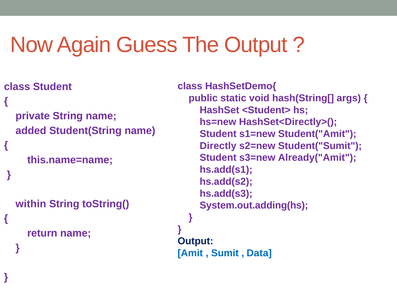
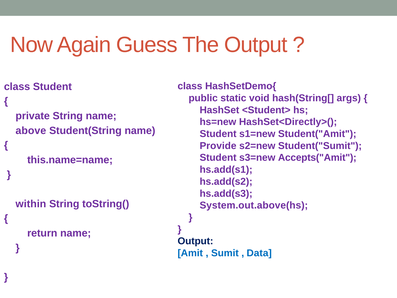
added: added -> above (31, 130)
Directly: Directly -> Provide (218, 146)
Already("Amit: Already("Amit -> Accepts("Amit (317, 158)
System.out.adding(hs: System.out.adding(hs -> System.out.above(hs (254, 205)
